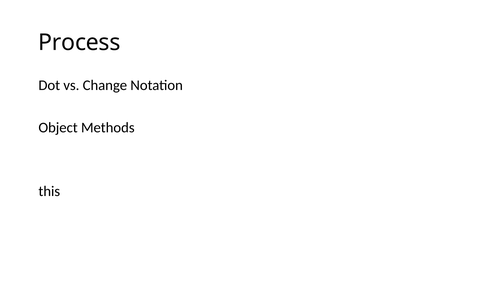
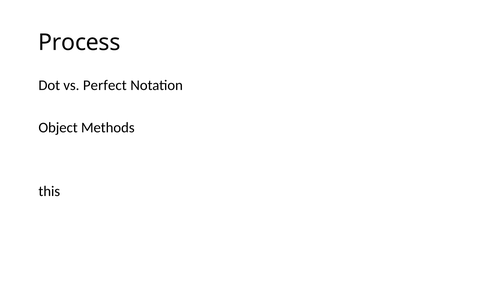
Change: Change -> Perfect (105, 85)
